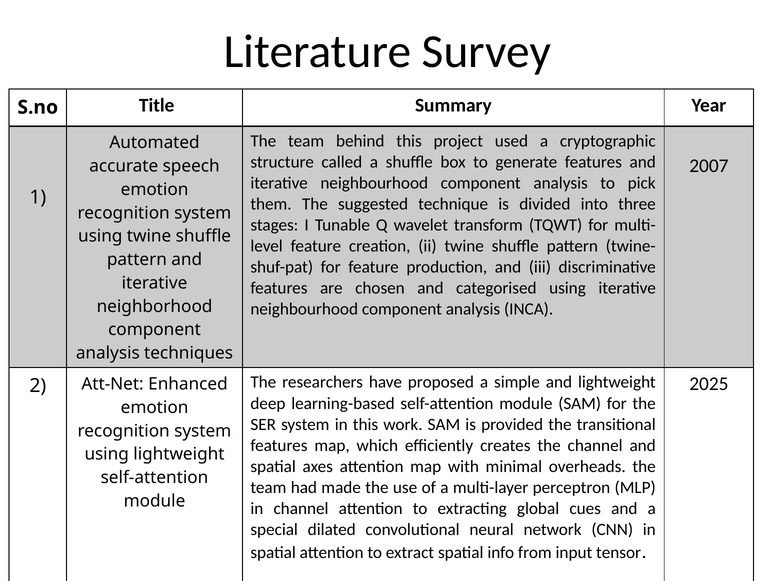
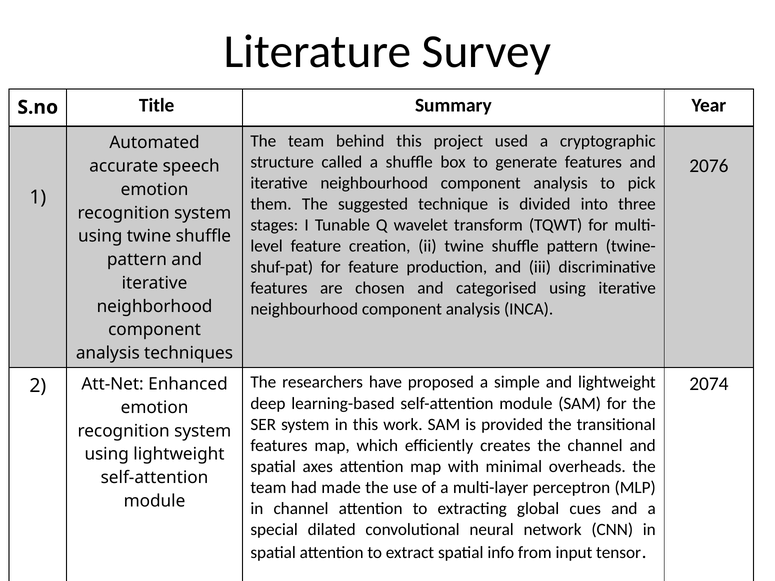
2007: 2007 -> 2076 (709, 166)
2025: 2025 -> 2074 (709, 384)
